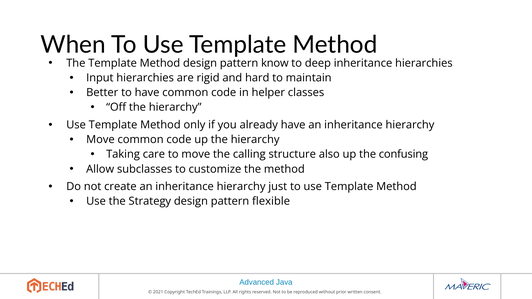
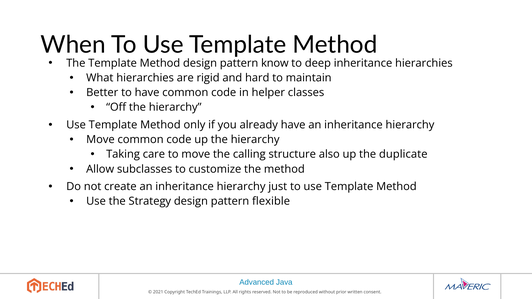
Input: Input -> What (100, 78)
confusing: confusing -> duplicate (403, 154)
